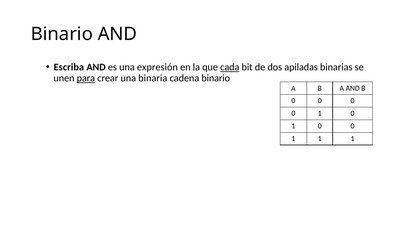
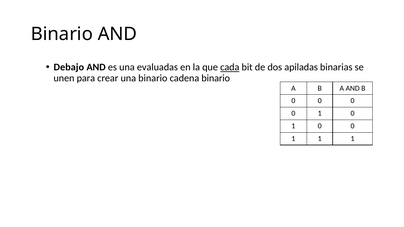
Escriba: Escriba -> Debajo (69, 67)
expresión: expresión -> evaluadas (157, 67)
para underline: present -> none (86, 78)
una binaria: binaria -> binario (153, 78)
